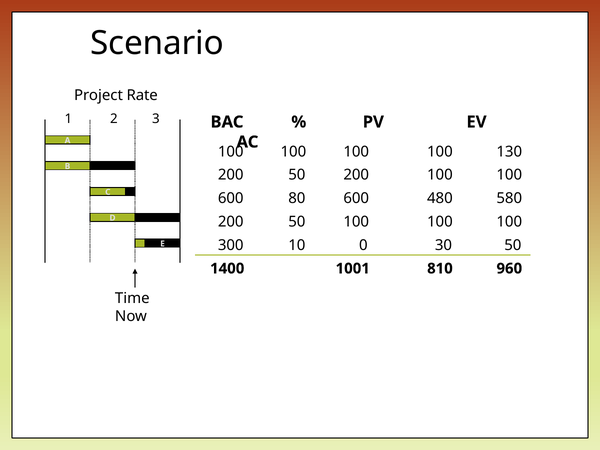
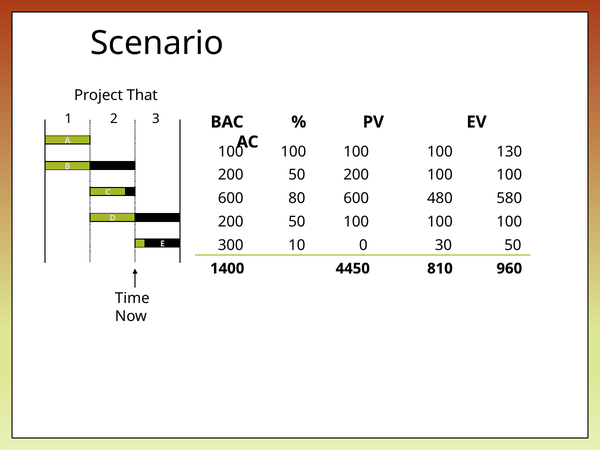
Rate: Rate -> That (142, 95)
1001: 1001 -> 4450 (353, 269)
